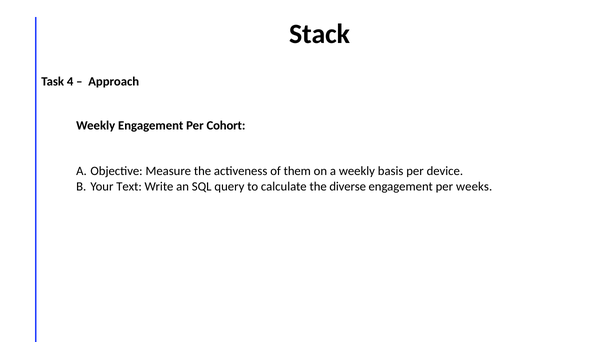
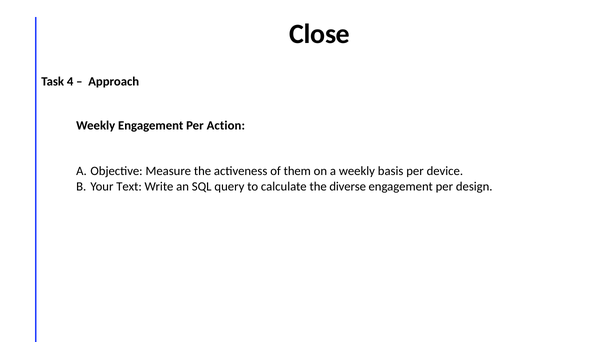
Stack: Stack -> Close (320, 34)
Cohort: Cohort -> Action (226, 126)
weeks: weeks -> design (474, 187)
